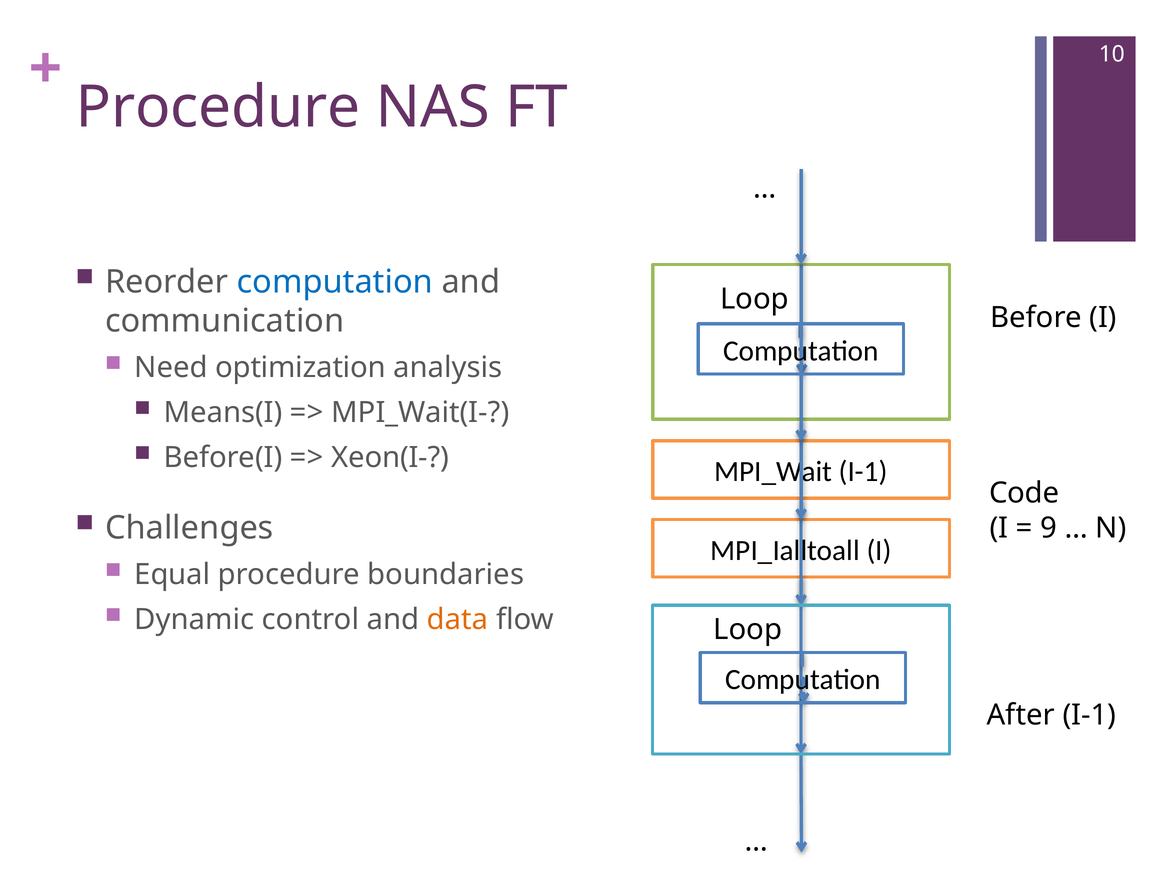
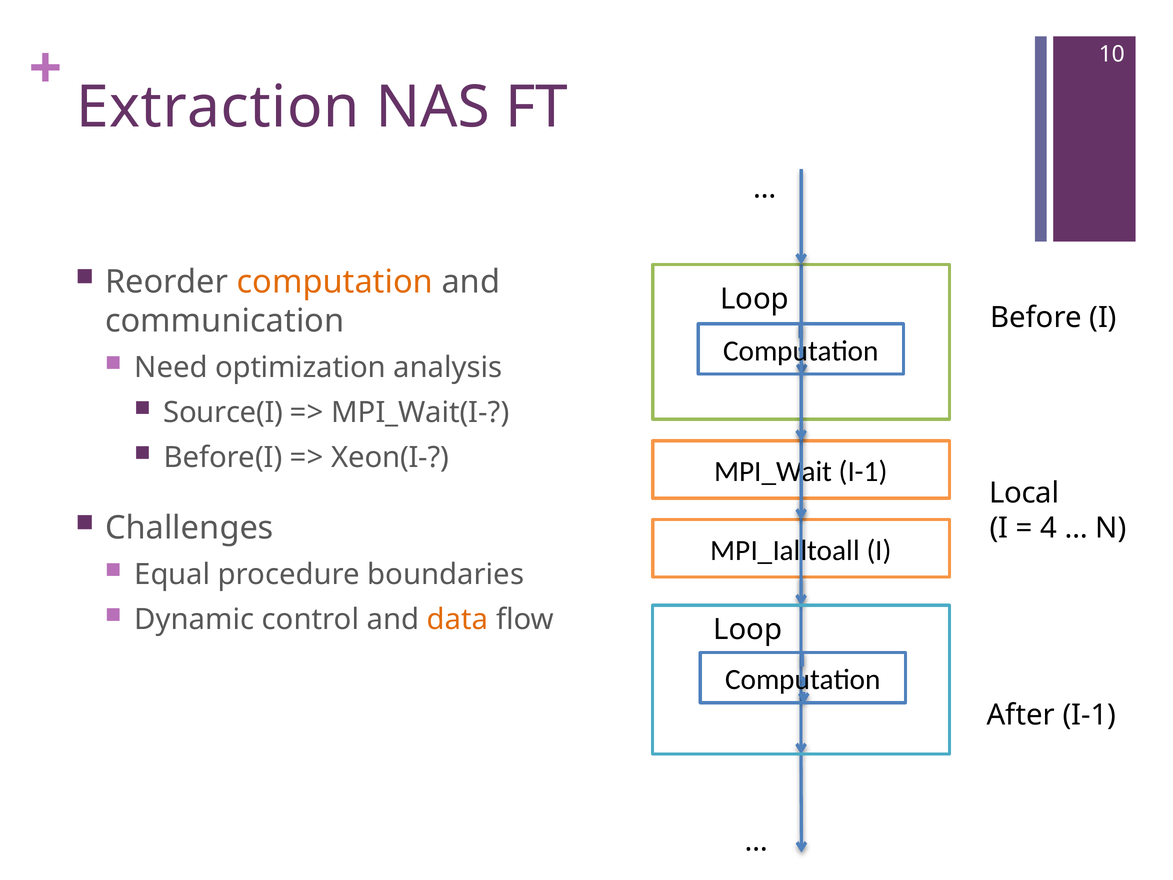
Procedure: Procedure -> Extraction (218, 107)
computation colour: blue -> orange (335, 282)
Means(I: Means(I -> Source(I (223, 413)
Code: Code -> Local (1024, 493)
9: 9 -> 4 (1048, 528)
